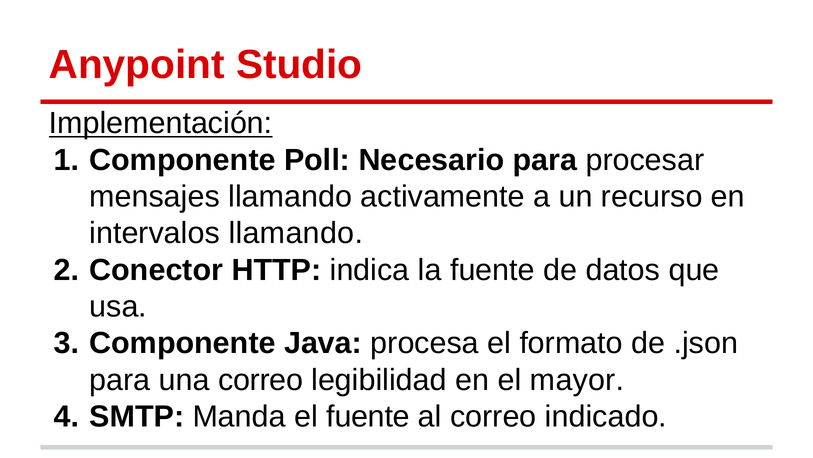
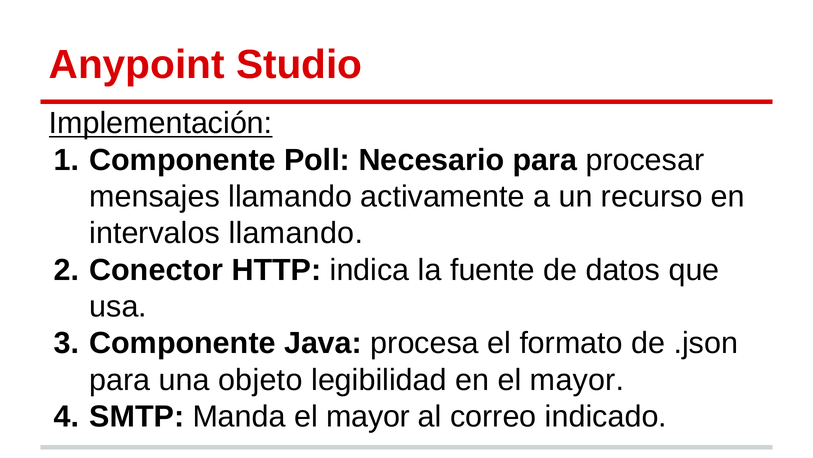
una correo: correo -> objeto (260, 379)
Manda el fuente: fuente -> mayor (368, 416)
